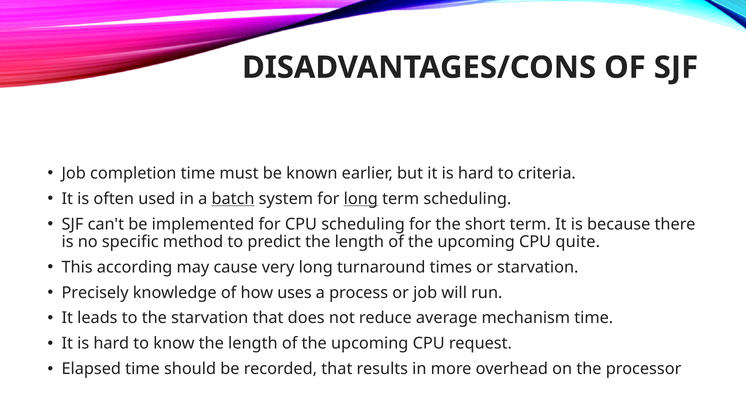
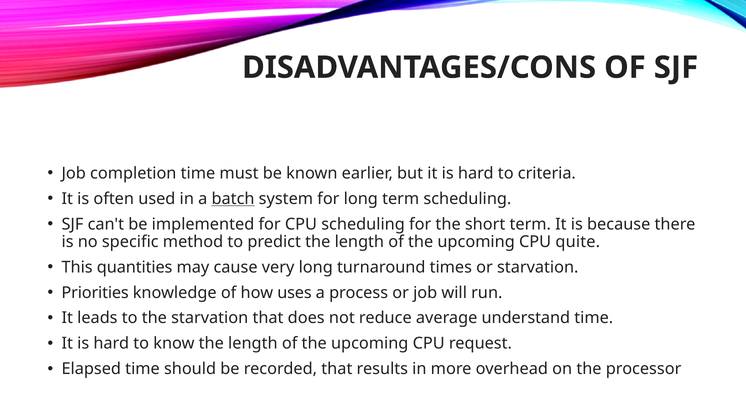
long underline: present -> none (361, 199)
according: according -> quantities (135, 267)
Precisely: Precisely -> Priorities (95, 292)
mechanism: mechanism -> understand (526, 318)
